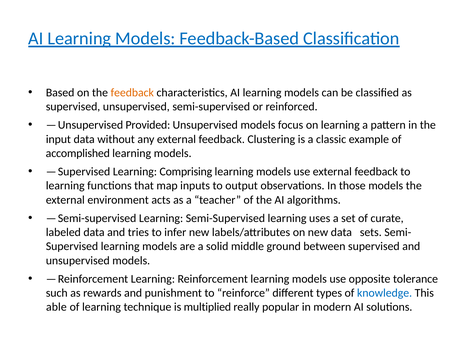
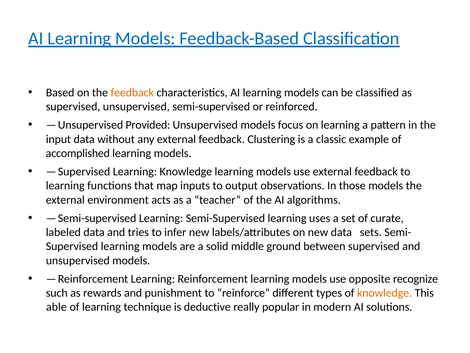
Learning Comprising: Comprising -> Knowledge (186, 171)
tolerance: tolerance -> recognize (416, 278)
knowledge colour: blue -> orange (385, 292)
multiplied: multiplied -> deductive (207, 307)
